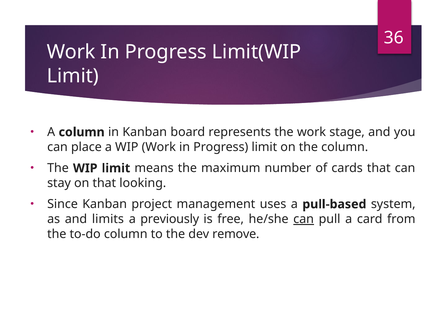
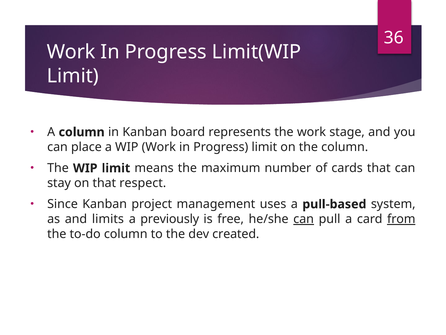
looking: looking -> respect (143, 183)
from underline: none -> present (401, 219)
remove: remove -> created (236, 234)
